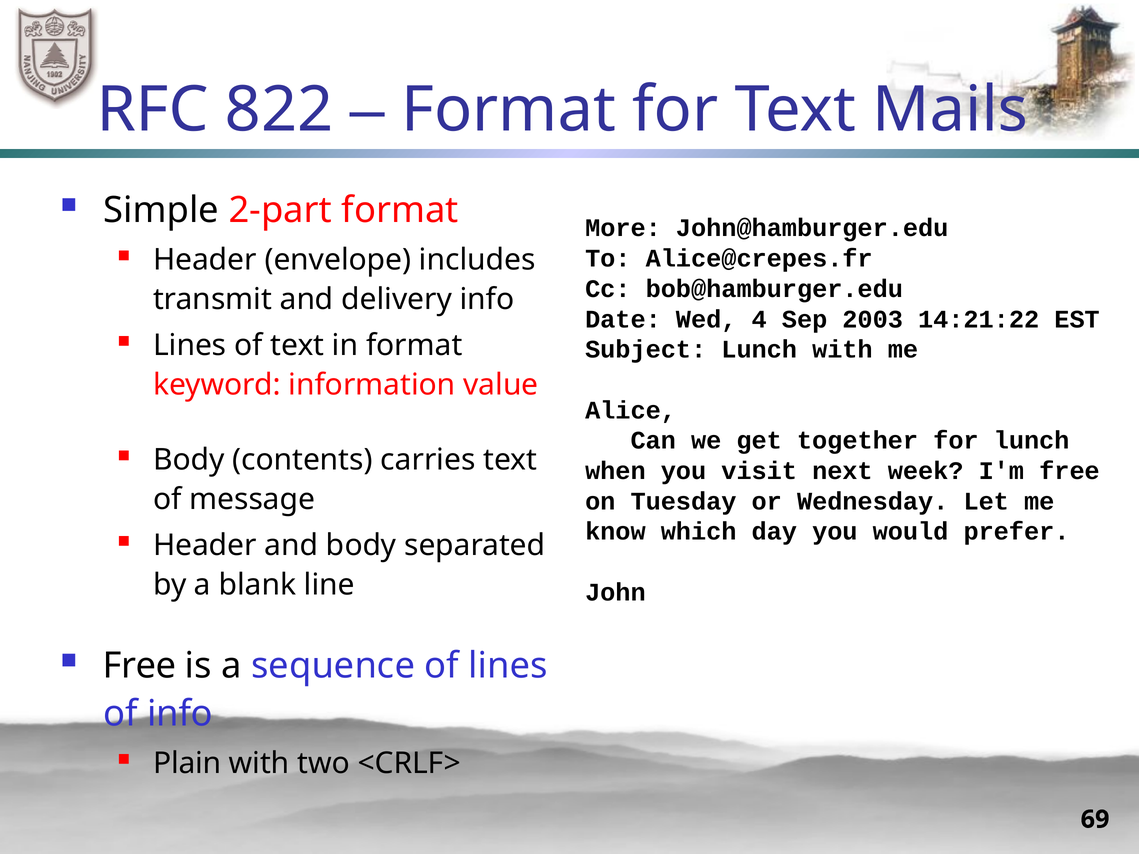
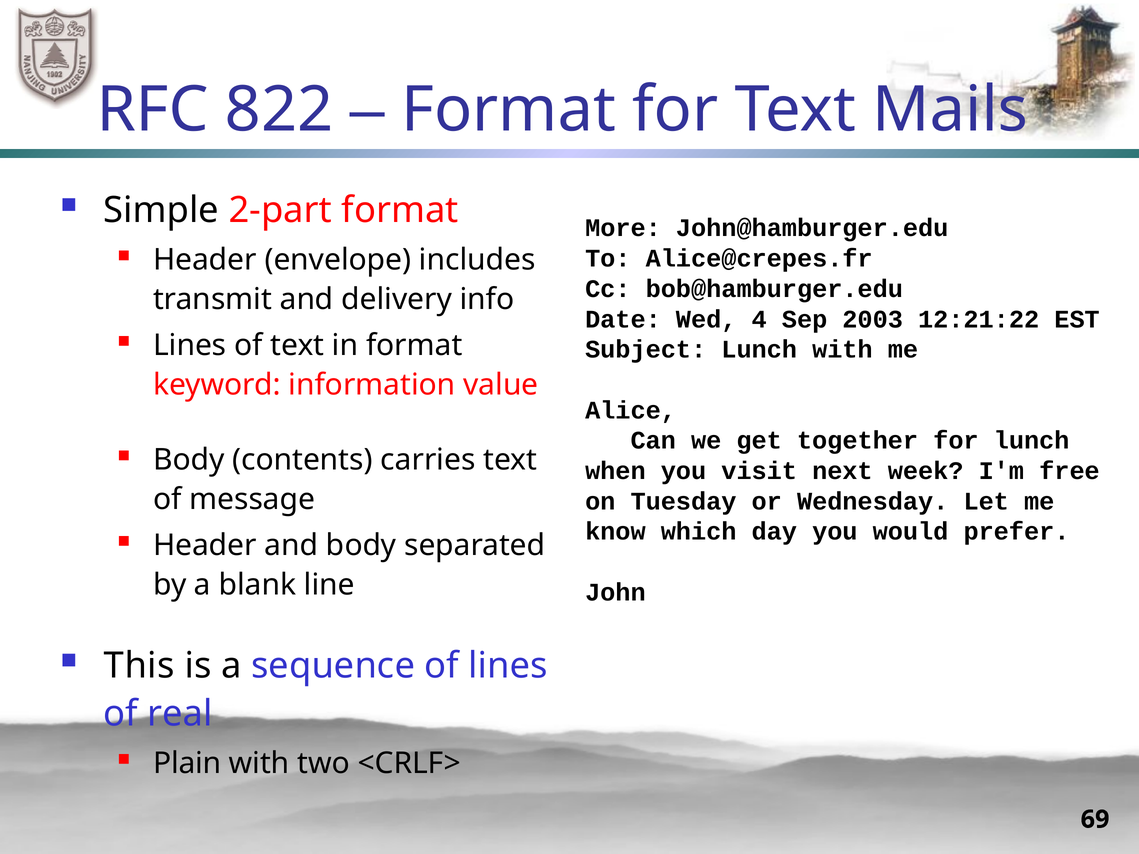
14:21:22: 14:21:22 -> 12:21:22 (979, 319)
Free: Free -> This (139, 666)
of info: info -> real (180, 714)
